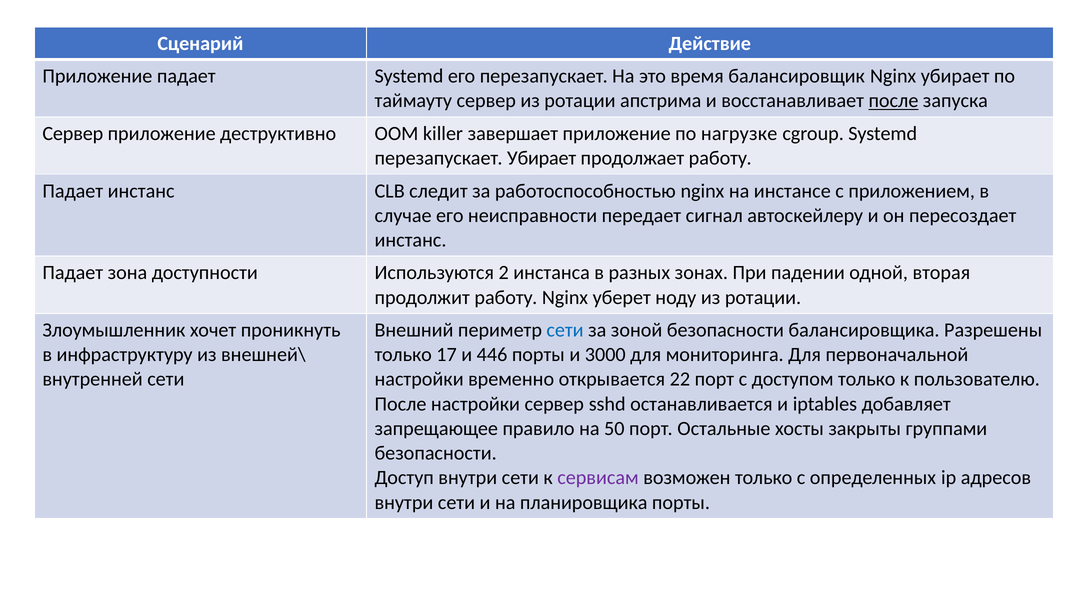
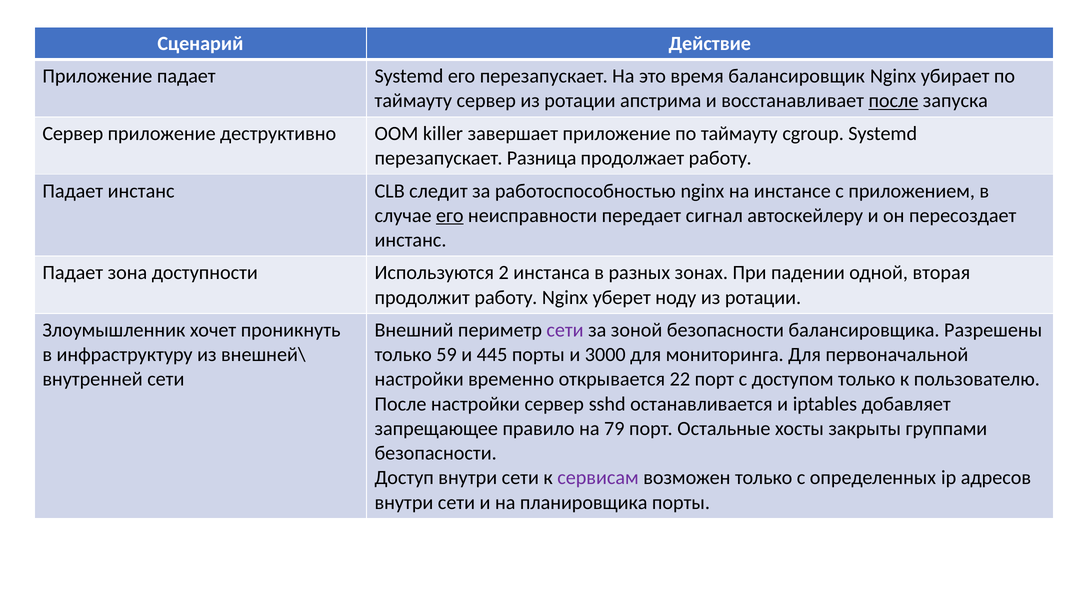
приложение по нагрузке: нагрузке -> таймауту (739, 133)
перезапускает Убирает: Убирает -> Разница (542, 158)
его underline: none -> present (450, 215)
сети colour: blue -> purple (565, 330)
17: 17 -> 59 (447, 355)
446: 446 -> 445 (492, 355)
50: 50 -> 79 (614, 428)
